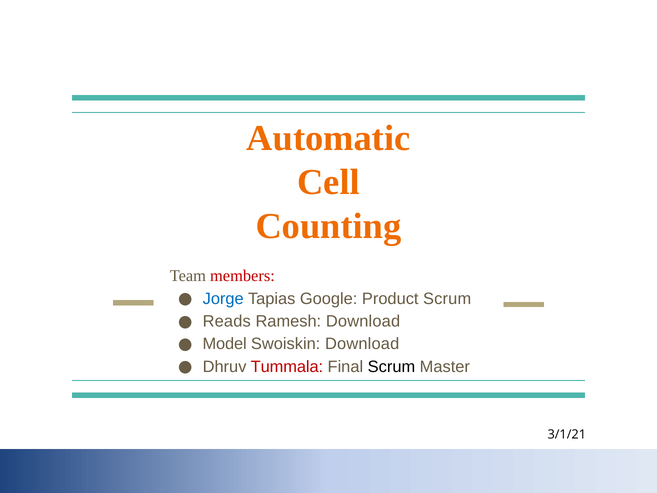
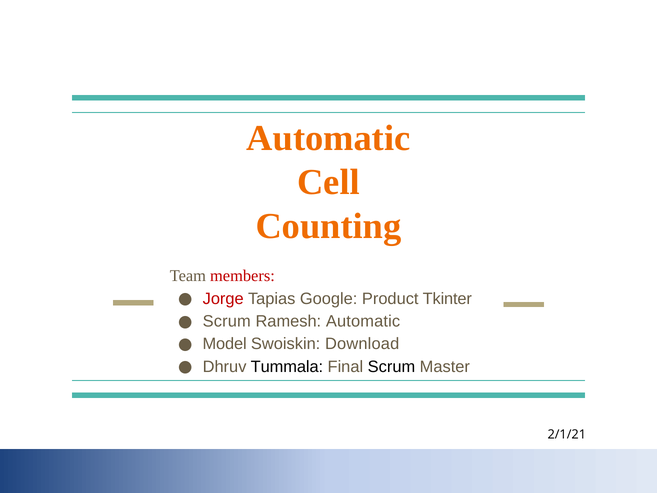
Jorge colour: blue -> red (223, 299)
Product Scrum: Scrum -> Tkinter (447, 299)
Reads: Reads -> Scrum (227, 321)
Ramesh Download: Download -> Automatic (363, 321)
Tummala colour: red -> black (287, 367)
3/1/21: 3/1/21 -> 2/1/21 (567, 434)
